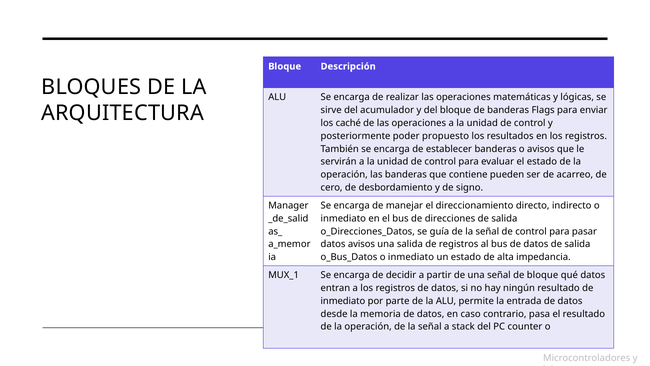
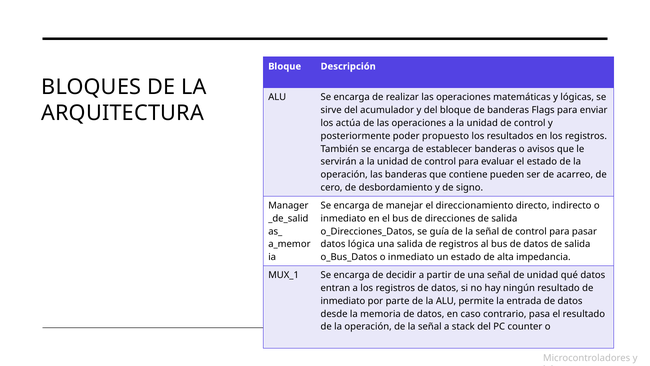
caché: caché -> actúa (348, 123)
datos avisos: avisos -> lógica (361, 244)
de bloque: bloque -> unidad (543, 275)
